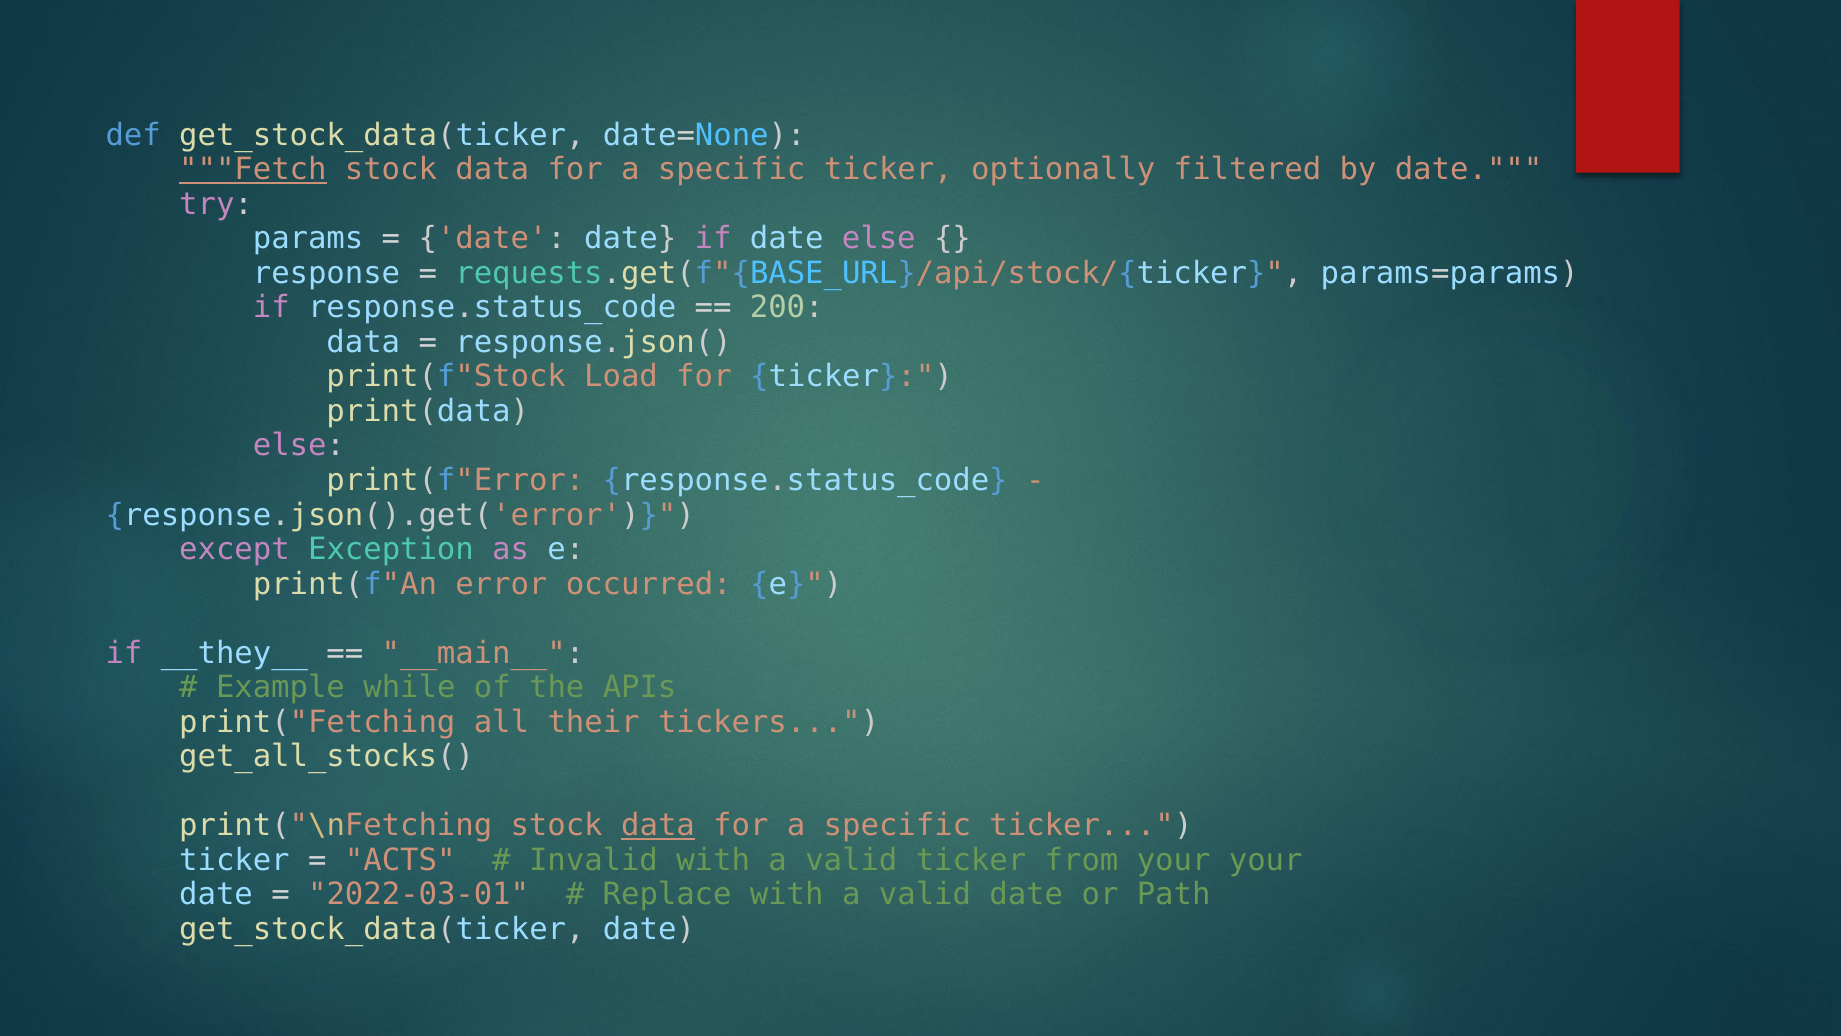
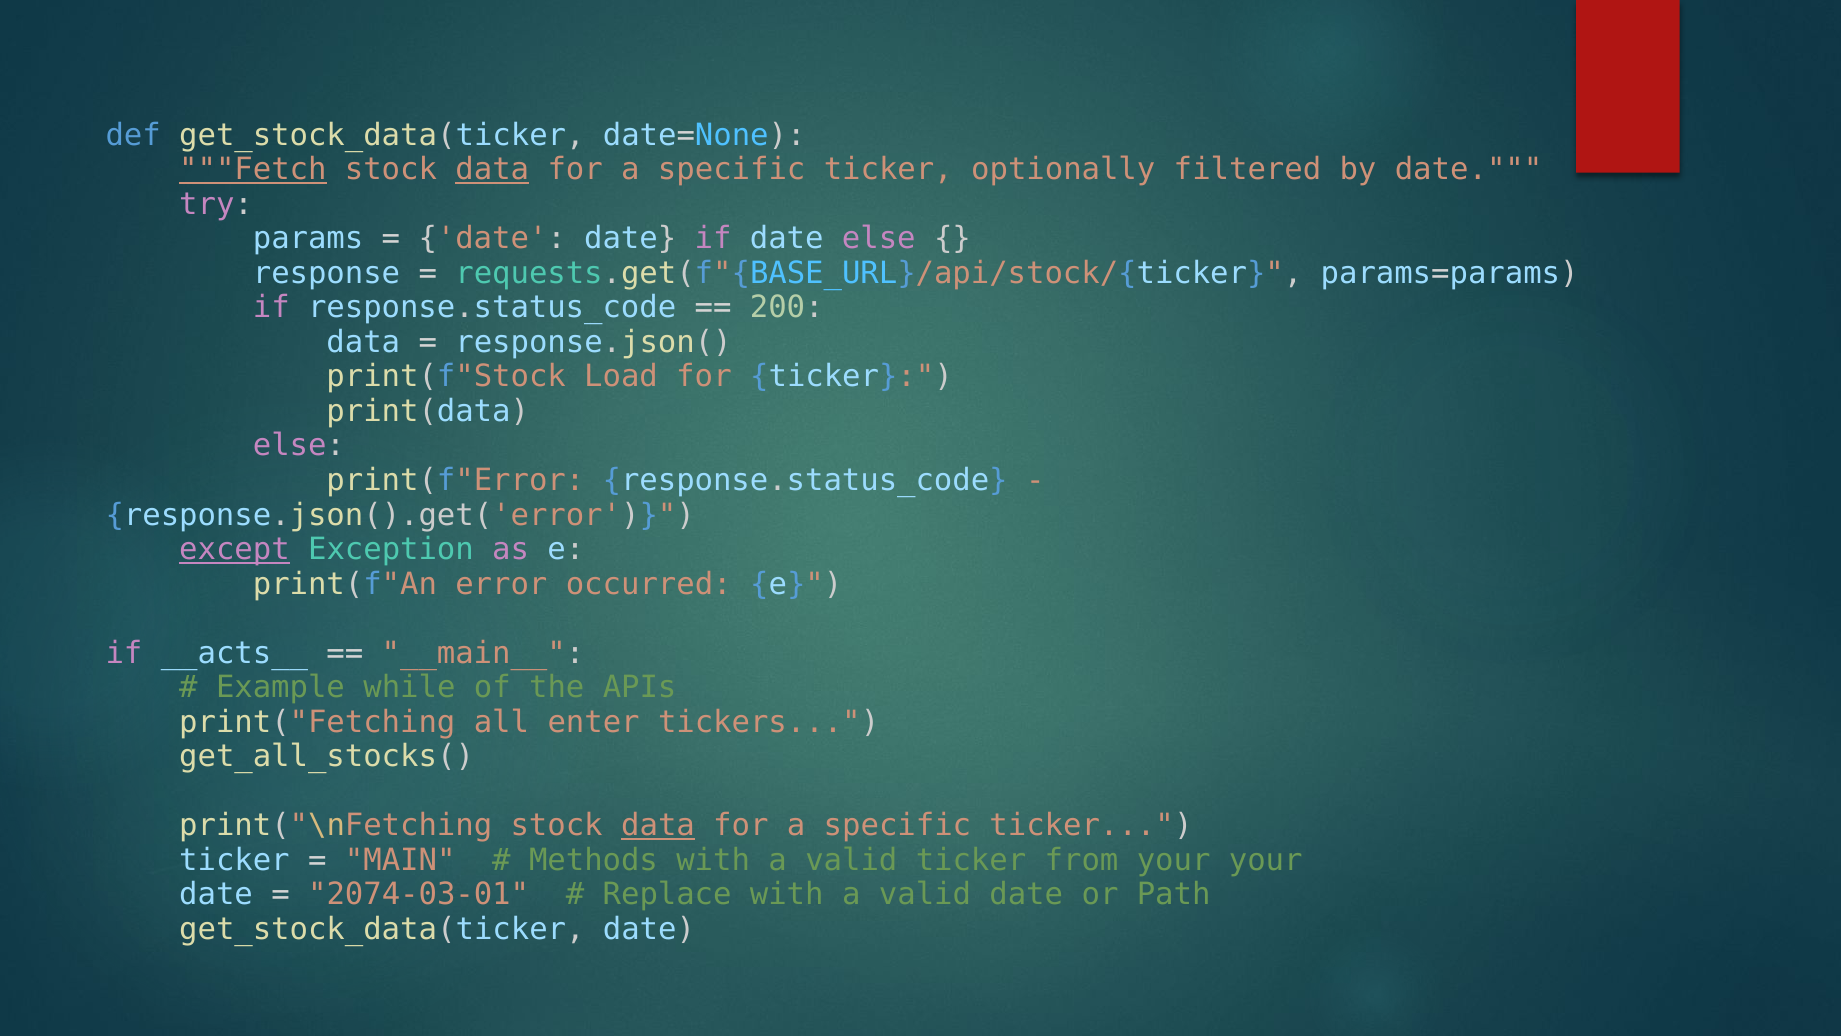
data underline: none -> present (492, 169)
except underline: none -> present (234, 549)
__they__: __they__ -> __acts__ (234, 653)
their: their -> enter (594, 722)
ACTS: ACTS -> MAIN (400, 860)
Invalid: Invalid -> Methods (593, 860)
2022-03-01: 2022-03-01 -> 2074-03-01 (419, 894)
